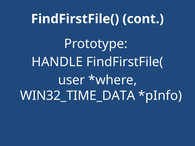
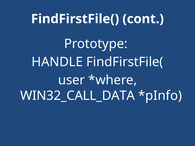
WIN32_TIME_DATA: WIN32_TIME_DATA -> WIN32_CALL_DATA (78, 96)
